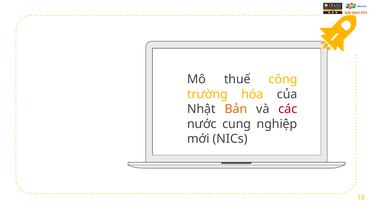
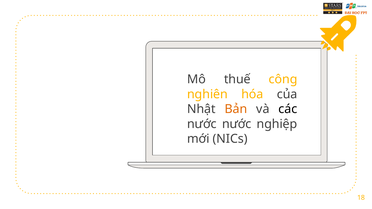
trường: trường -> nghiên (207, 94)
các colour: red -> black (288, 109)
nước cung: cung -> nước (237, 124)
